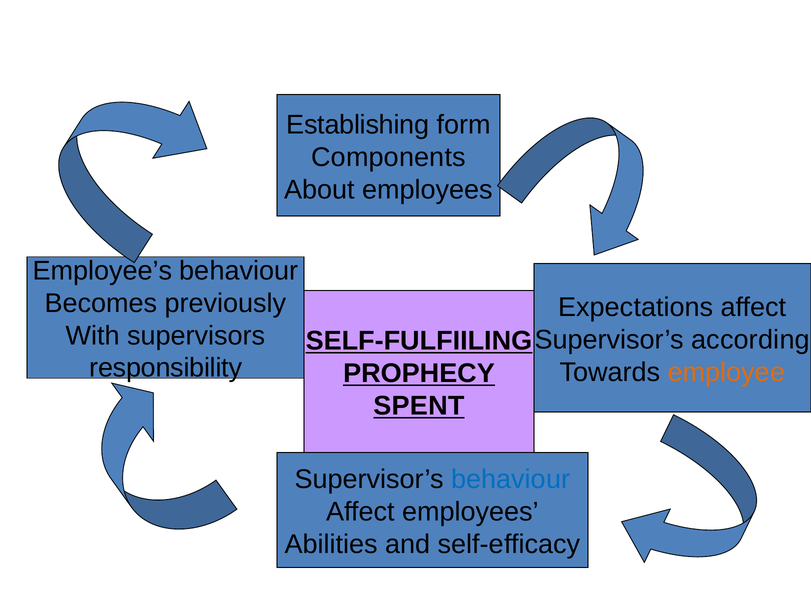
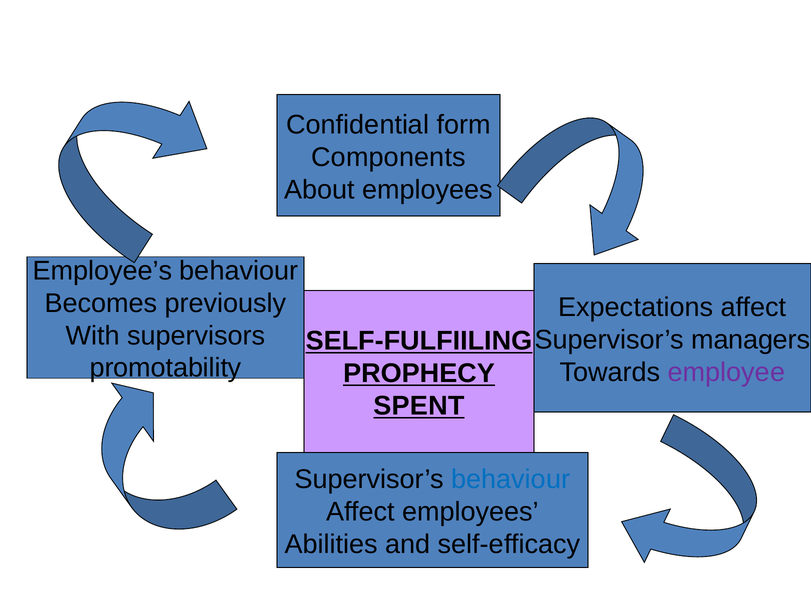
Establishing: Establishing -> Confidential (358, 125)
according: according -> managers (751, 340)
responsibility: responsibility -> promotability (166, 368)
employee colour: orange -> purple (726, 372)
